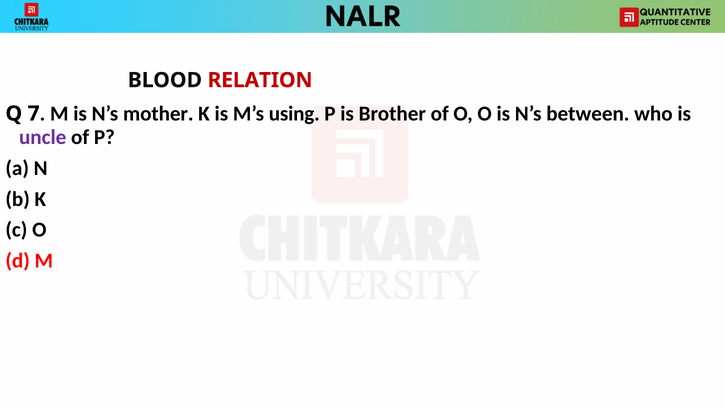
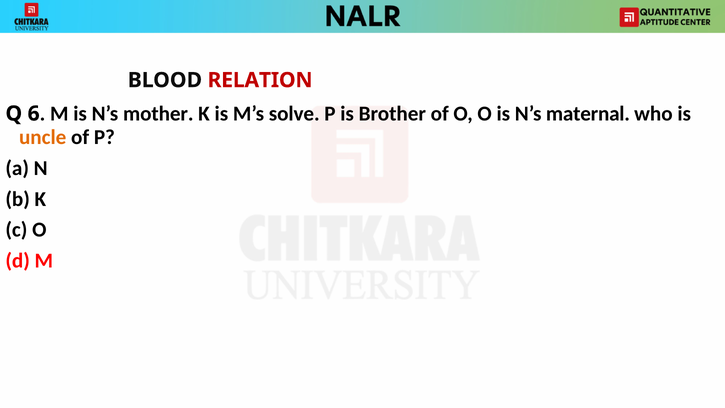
7: 7 -> 6 (34, 114)
using: using -> solve (294, 114)
between: between -> maternal (588, 114)
uncle colour: purple -> orange (43, 137)
